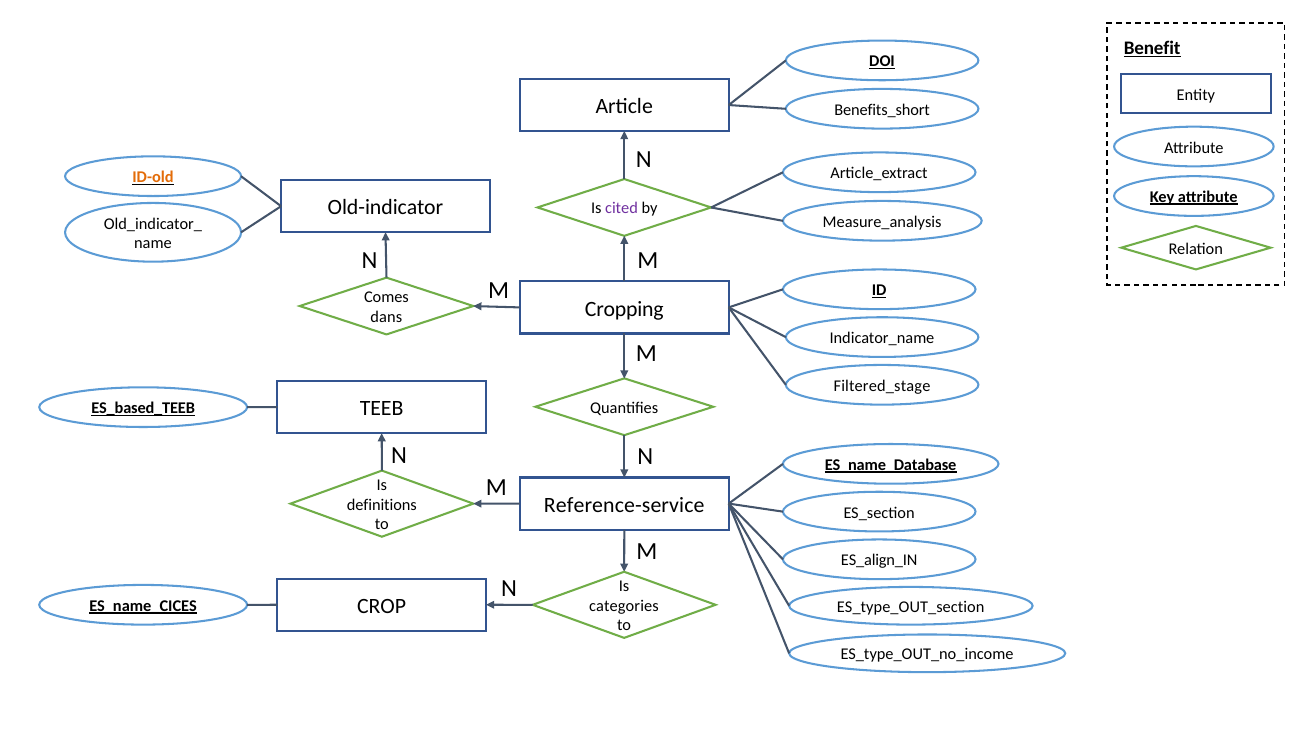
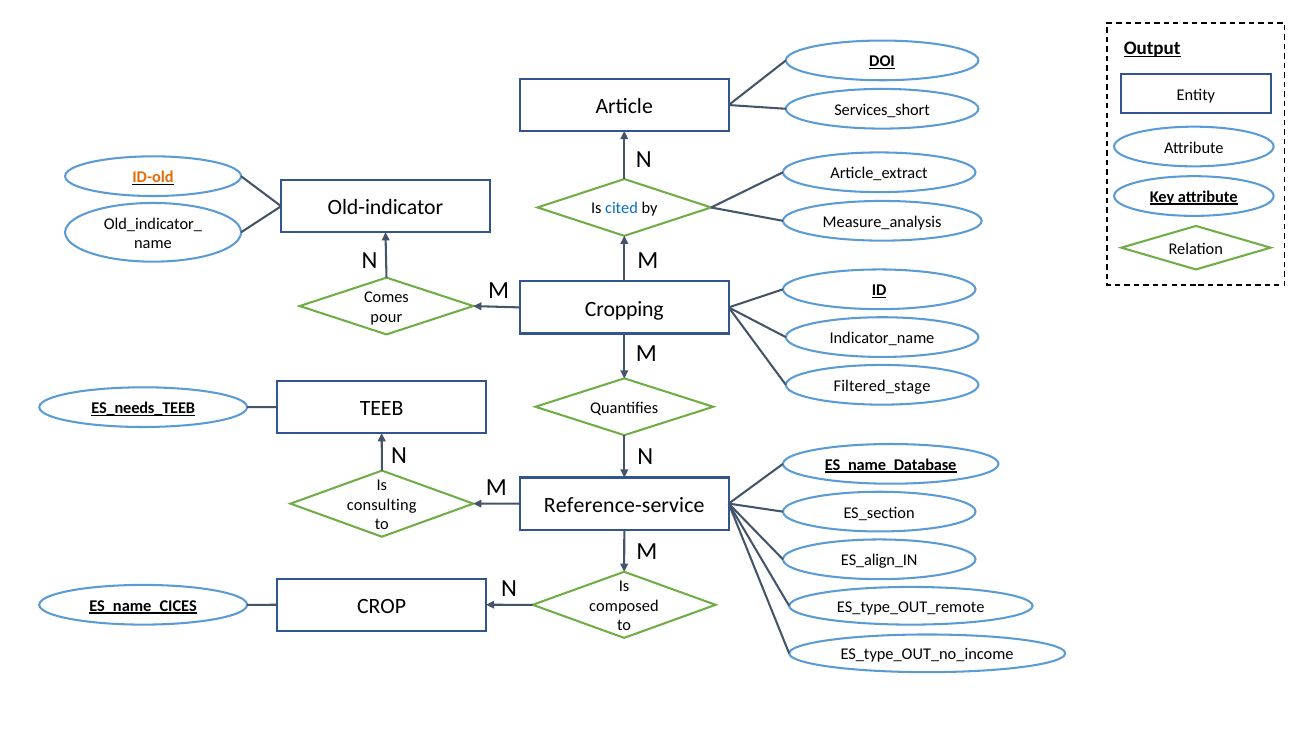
Benefit: Benefit -> Output (1152, 48)
Benefits_short: Benefits_short -> Services_short (882, 110)
cited colour: purple -> blue (622, 209)
dans: dans -> pour (386, 317)
ES_based_TEEB: ES_based_TEEB -> ES_needs_TEEB (143, 408)
definitions: definitions -> consulting (382, 505)
categories: categories -> composed (624, 606)
ES_type_OUT_section: ES_type_OUT_section -> ES_type_OUT_remote (911, 607)
